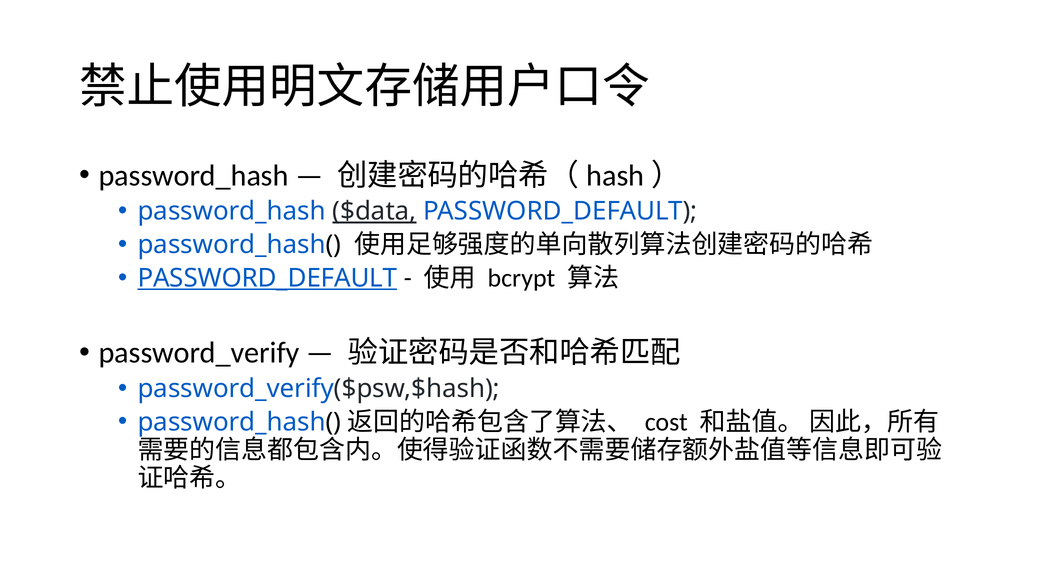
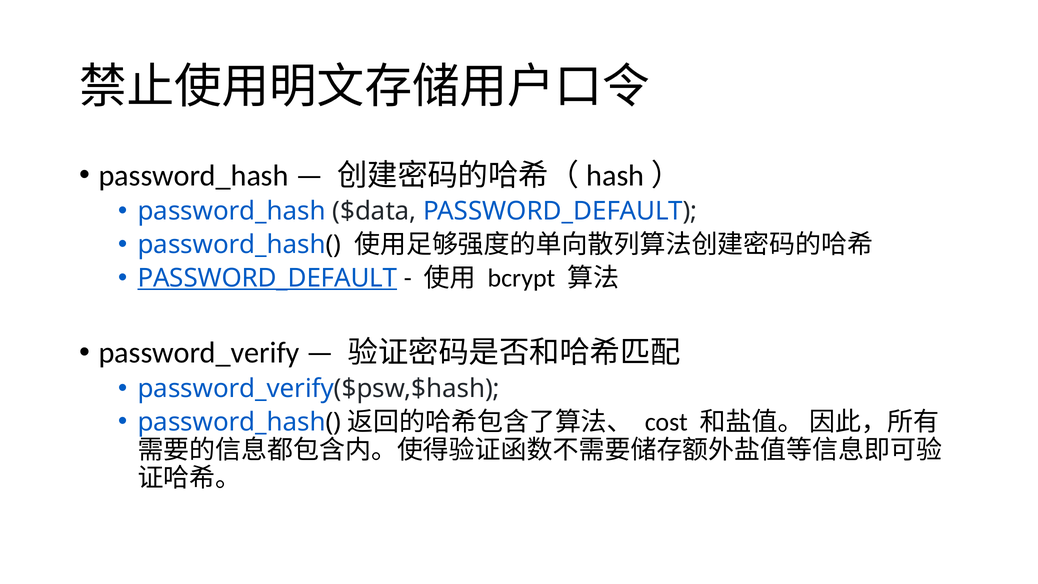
$data underline: present -> none (374, 211)
